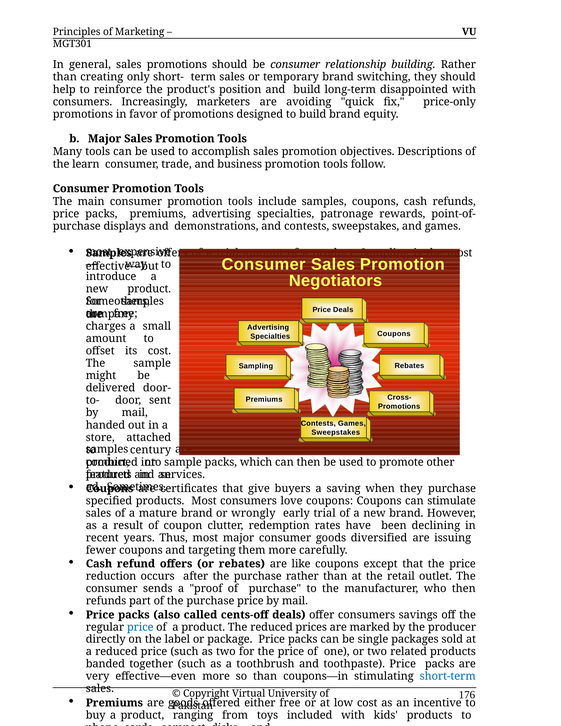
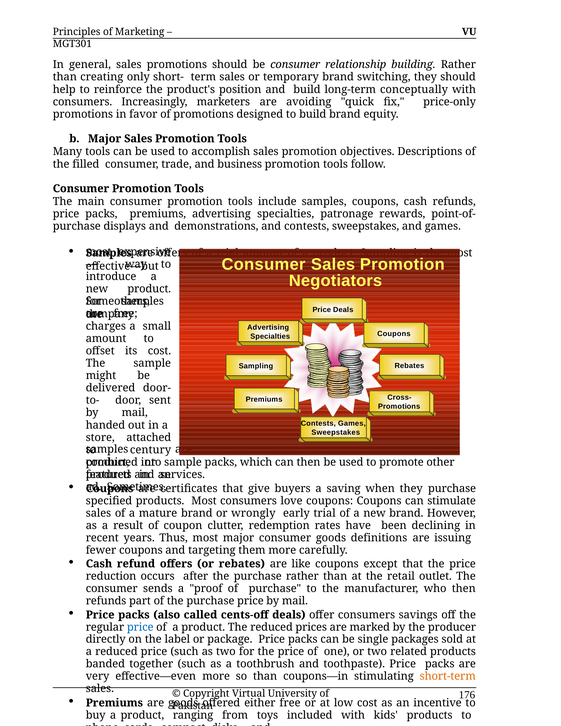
disappointed: disappointed -> conceptually (414, 89)
learn: learn -> filled (86, 164)
diversified: diversified -> definitions (379, 538)
short-term colour: blue -> orange (448, 676)
